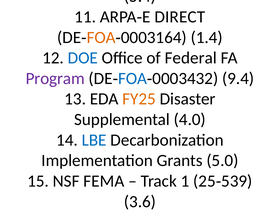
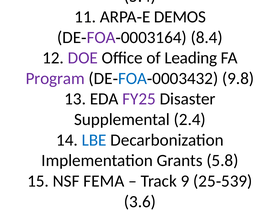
DIRECT: DIRECT -> DEMOS (180, 17)
FOA colour: orange -> purple (101, 37)
1.4: 1.4 -> 8.4 (207, 37)
DOE colour: blue -> purple (83, 58)
Federal: Federal -> Leading (191, 58)
9.4: 9.4 -> 9.8 (238, 78)
FY25 colour: orange -> purple (139, 99)
Supplemental 4.0: 4.0 -> 2.4 (190, 119)
5.0: 5.0 -> 5.8 (222, 161)
Track 1: 1 -> 9 (185, 181)
